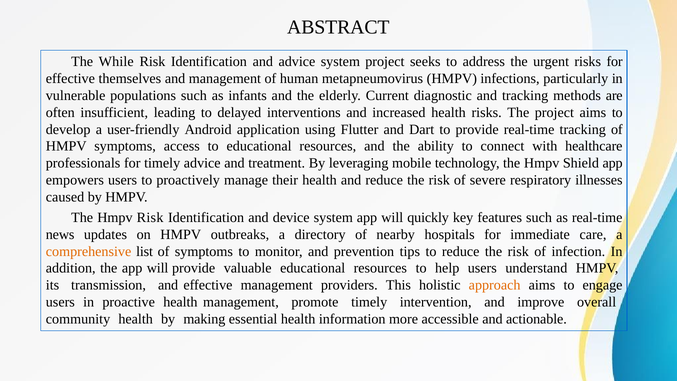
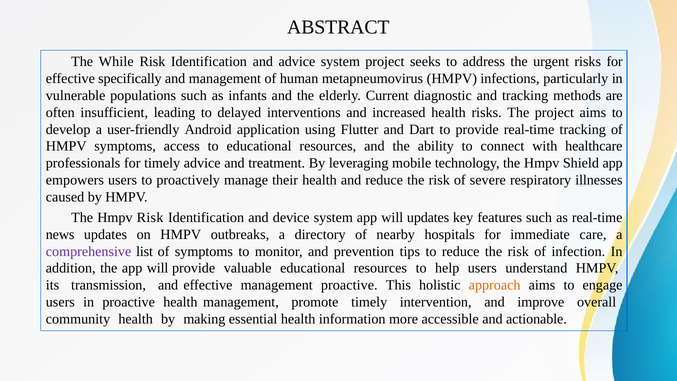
themselves: themselves -> specifically (130, 79)
will quickly: quickly -> updates (428, 217)
comprehensive colour: orange -> purple (89, 251)
management providers: providers -> proactive (349, 285)
